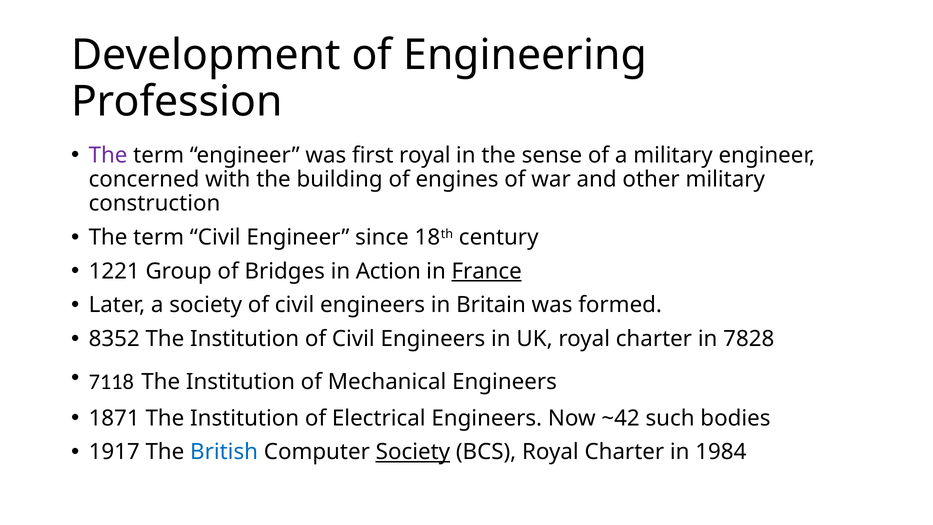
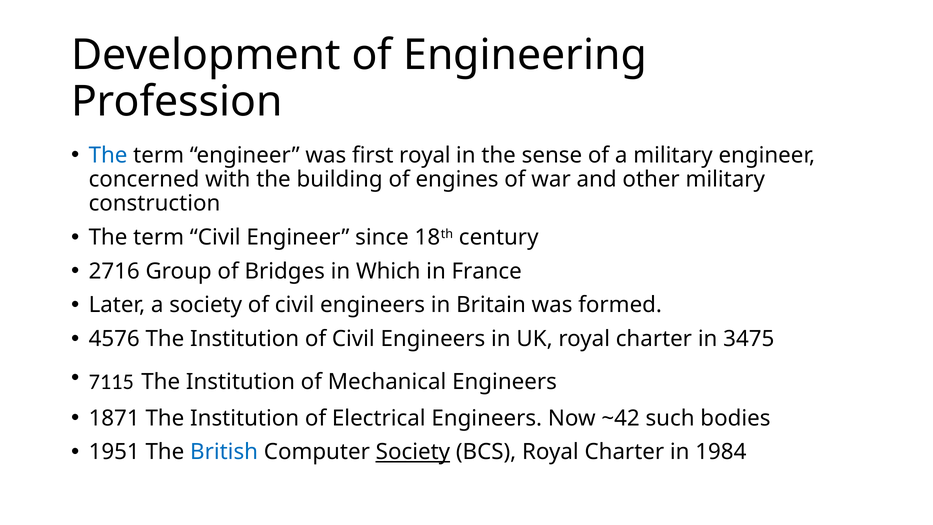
The colour: purple -> blue (108, 155)
1221: 1221 -> 2716 (114, 271)
Action: Action -> Which (388, 271)
France underline: present -> none (487, 271)
8352: 8352 -> 4576 (114, 339)
7828: 7828 -> 3475 (749, 339)
7118: 7118 -> 7115 (111, 382)
1917: 1917 -> 1951 (114, 452)
